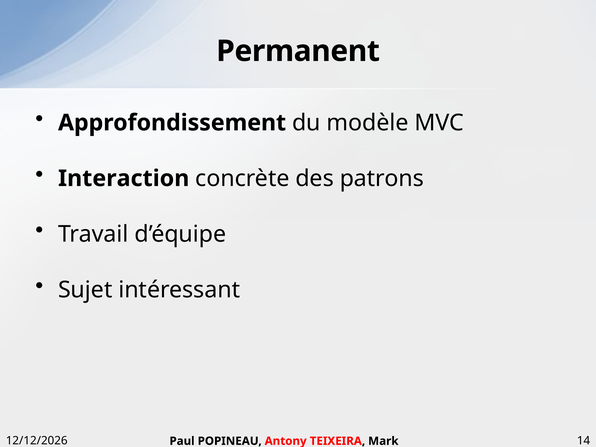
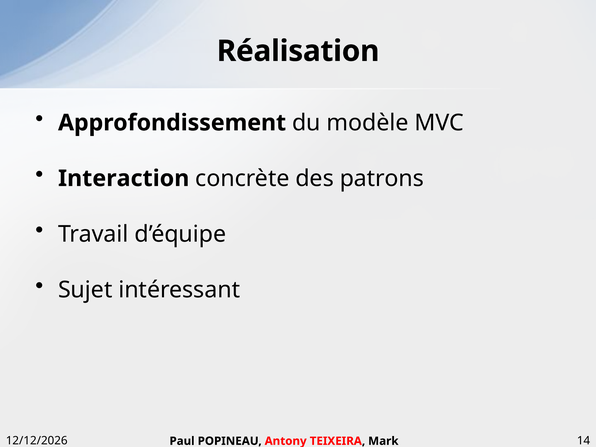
Permanent: Permanent -> Réalisation (298, 51)
